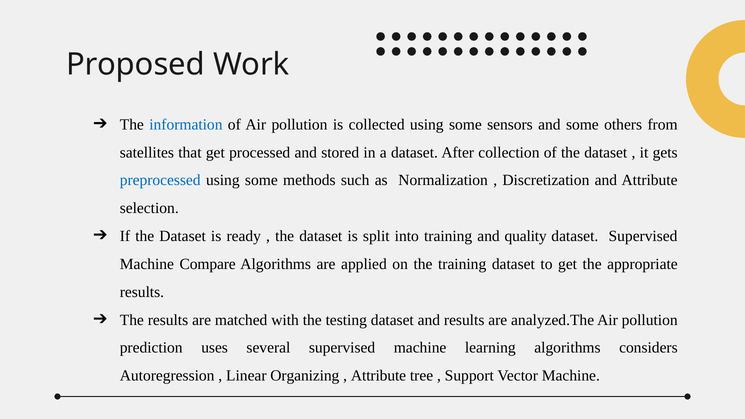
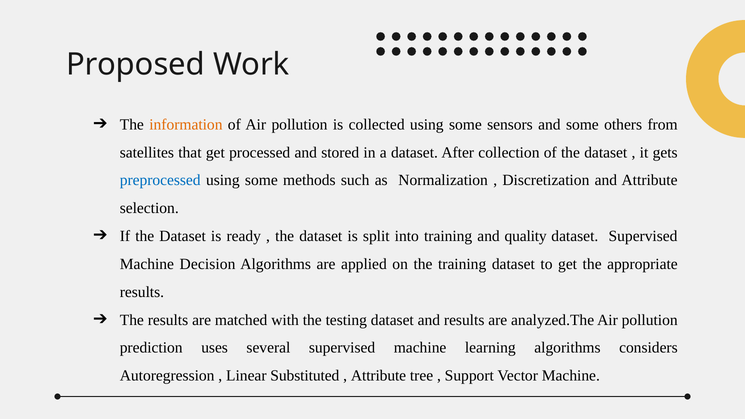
information colour: blue -> orange (186, 125)
Compare: Compare -> Decision (208, 264)
Organizing: Organizing -> Substituted (305, 376)
